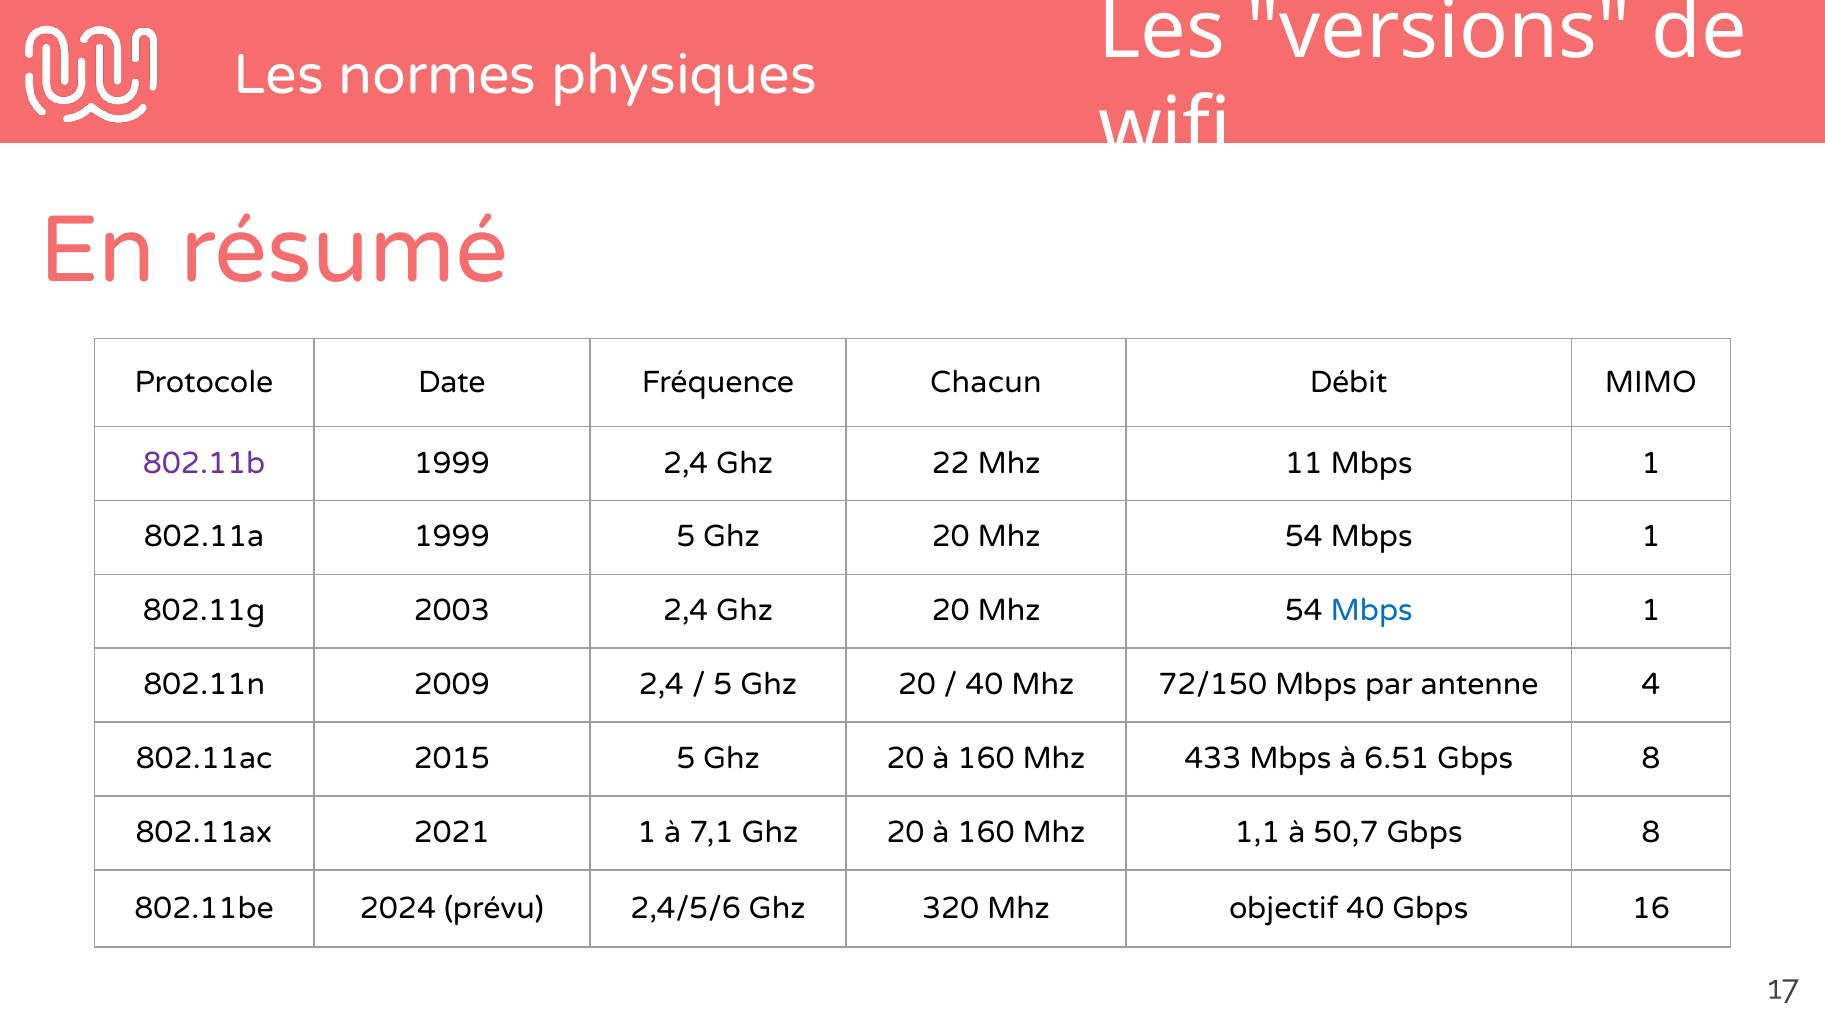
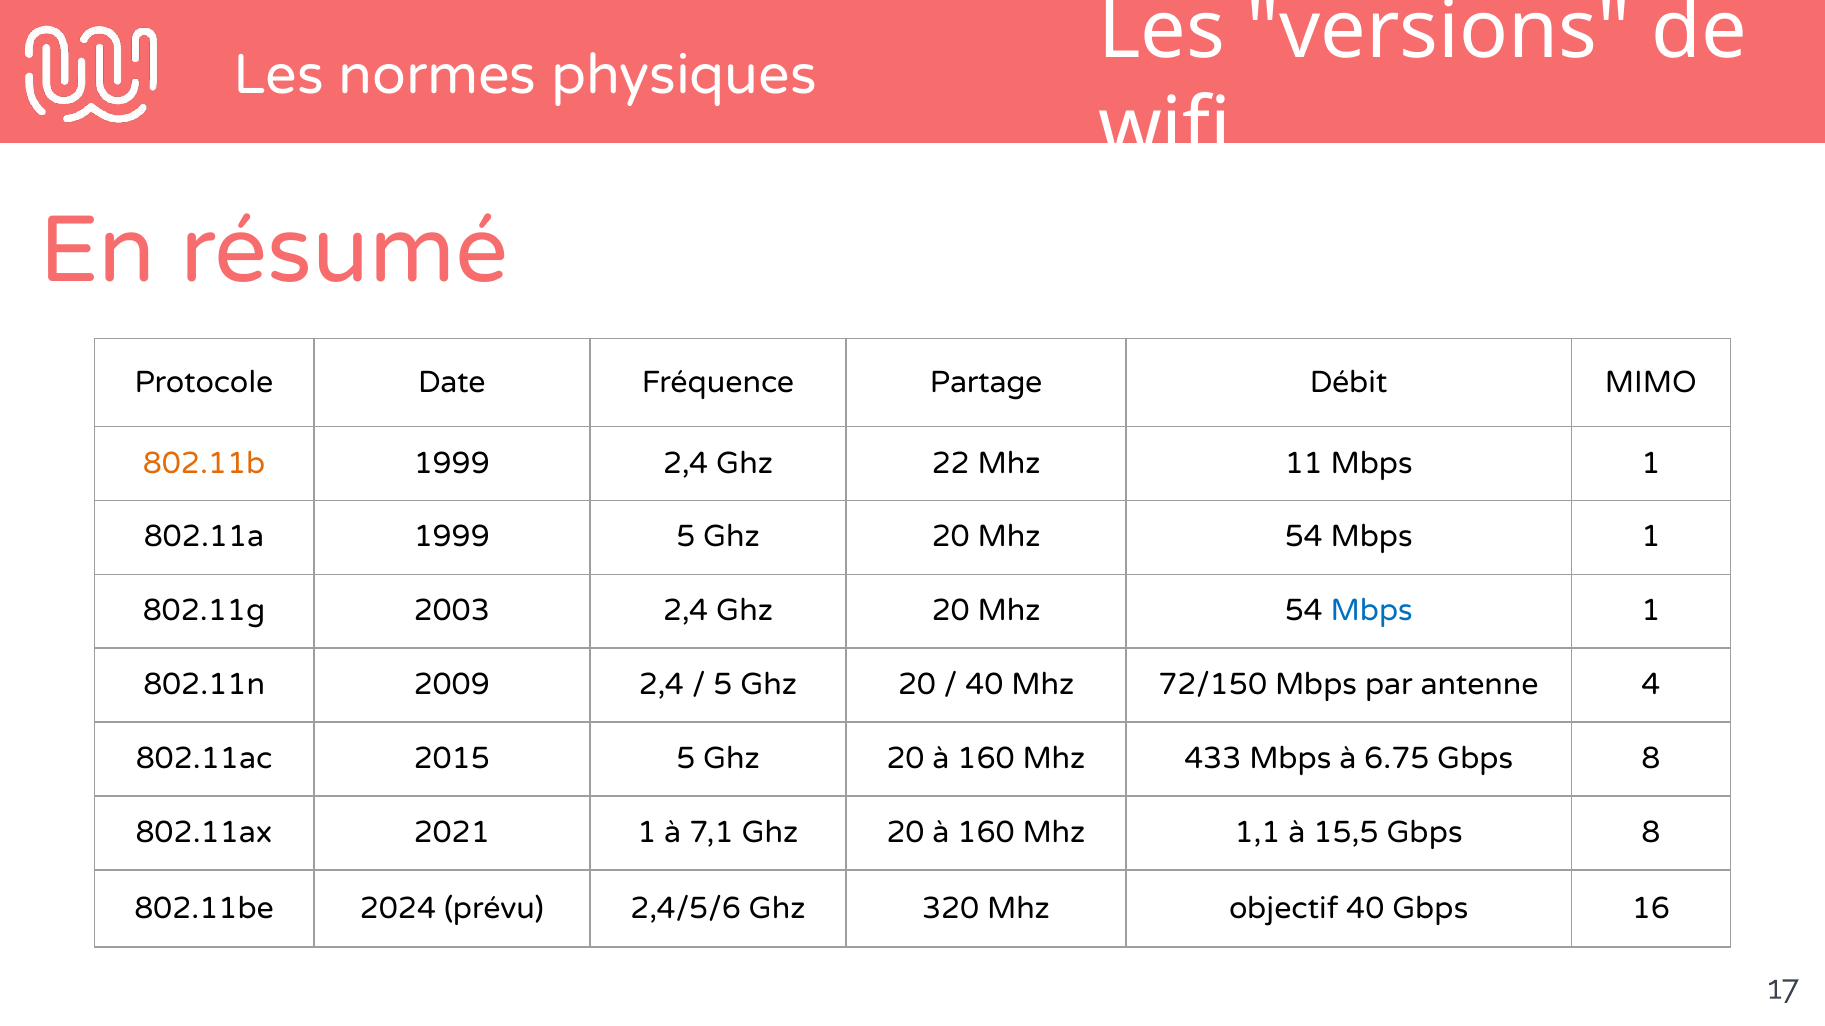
Chacun: Chacun -> Partage (986, 382)
802.11b colour: purple -> orange (204, 463)
6.51: 6.51 -> 6.75 (1397, 759)
50,7: 50,7 -> 15,5 (1346, 833)
